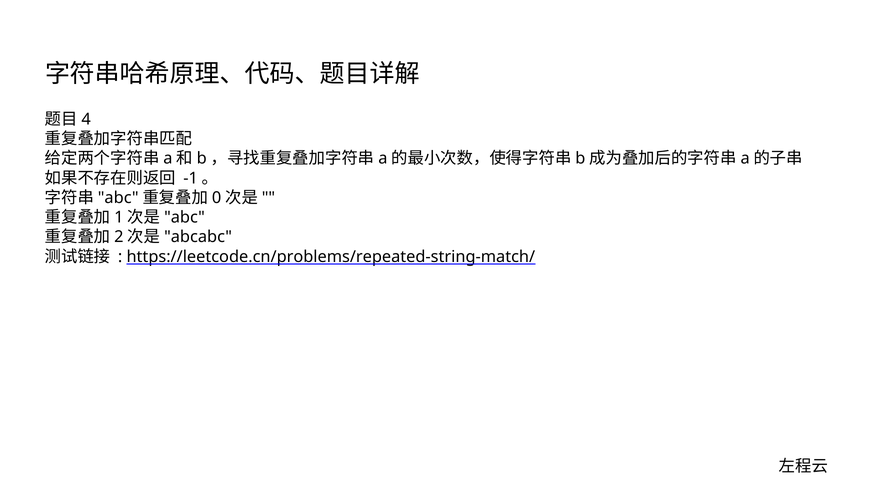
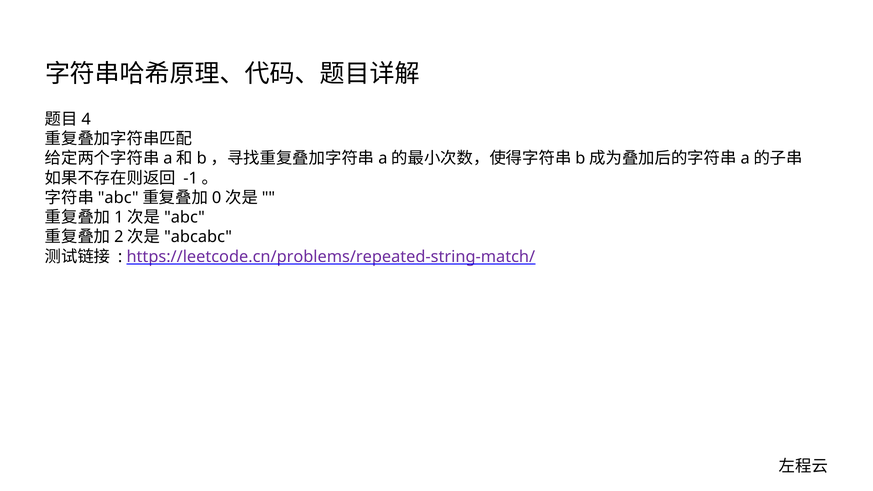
https://leetcode.cn/problems/repeated-string-match/ colour: black -> purple (331, 257)
